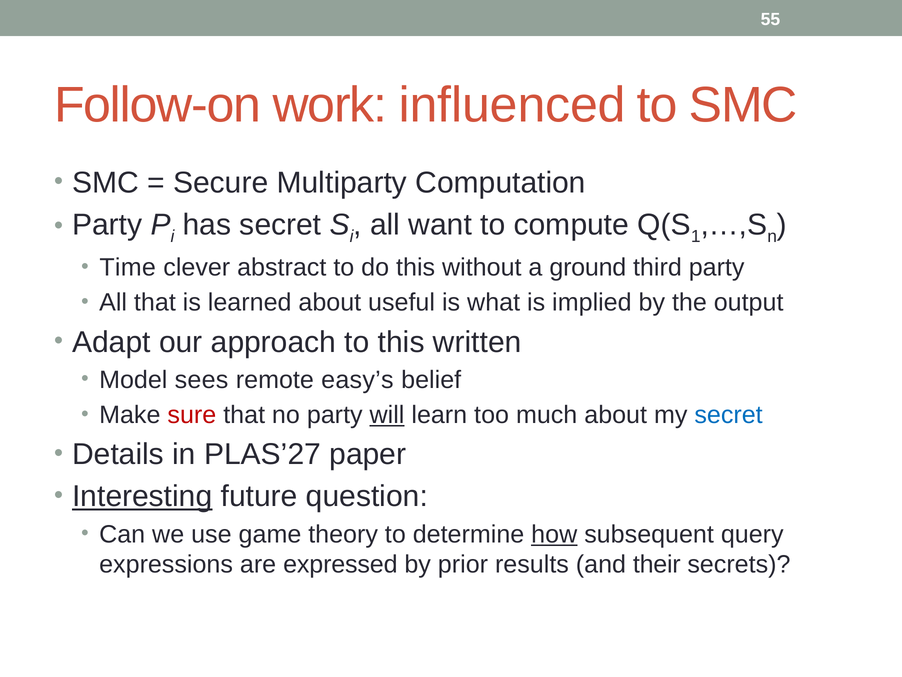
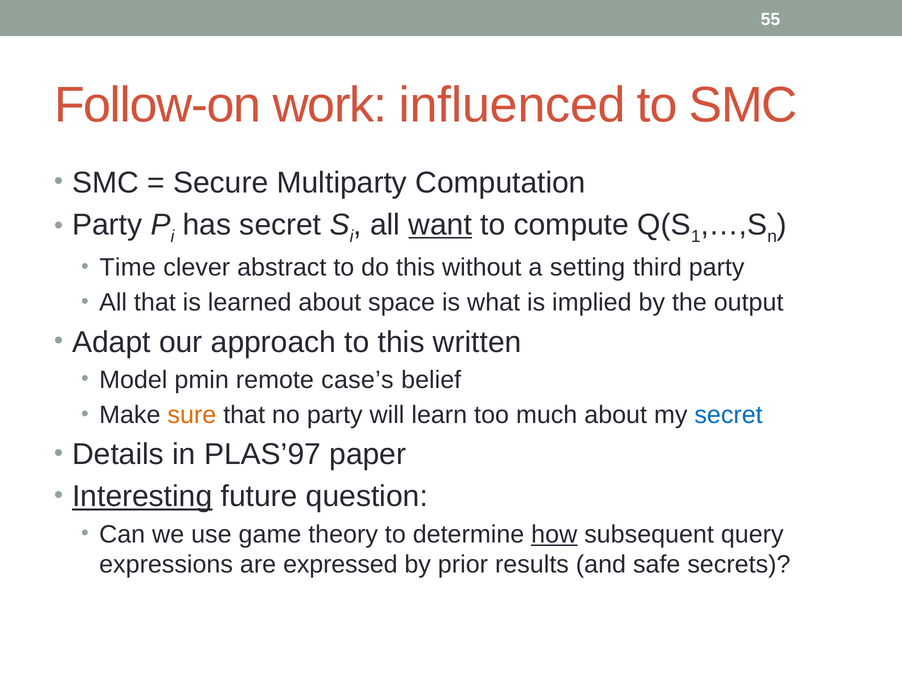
want underline: none -> present (440, 225)
ground: ground -> setting (588, 267)
useful: useful -> space (402, 302)
sees: sees -> pmin (202, 380)
easy’s: easy’s -> case’s (357, 380)
sure colour: red -> orange (192, 415)
will underline: present -> none (387, 415)
PLAS’27: PLAS’27 -> PLAS’97 (263, 454)
their: their -> safe (657, 564)
